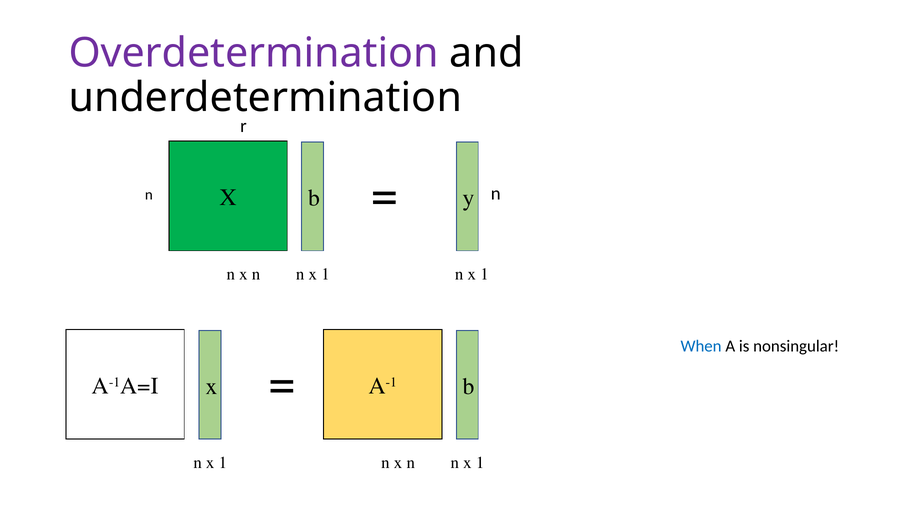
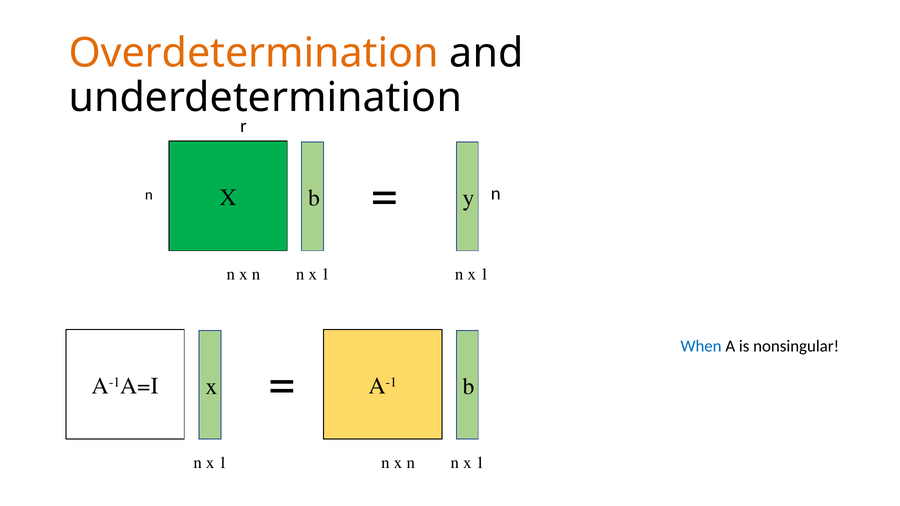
Overdetermination colour: purple -> orange (254, 53)
